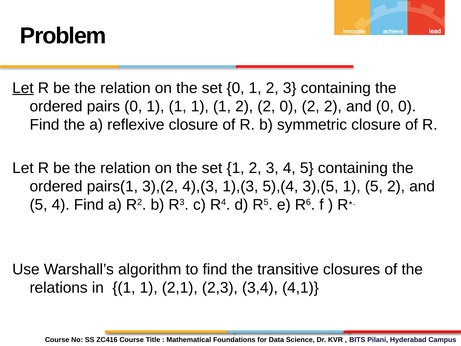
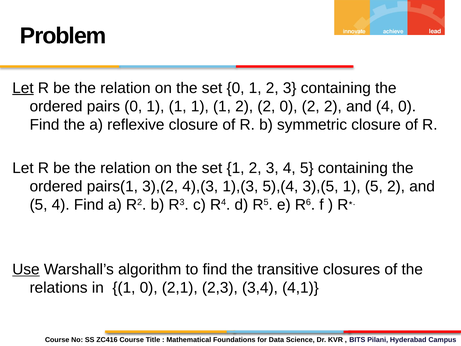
and 0: 0 -> 4 (385, 106)
Use underline: none -> present (26, 269)
in 1 1: 1 -> 0 (149, 288)
